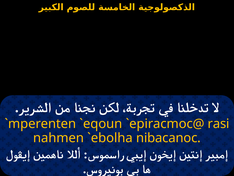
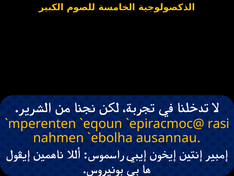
nibacanoc: nibacanoc -> ausannau (168, 138)
